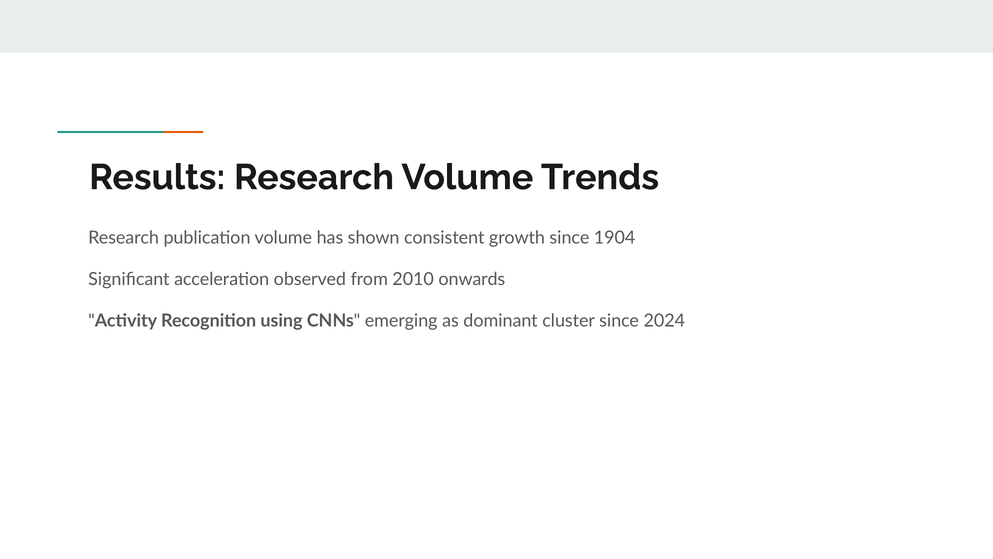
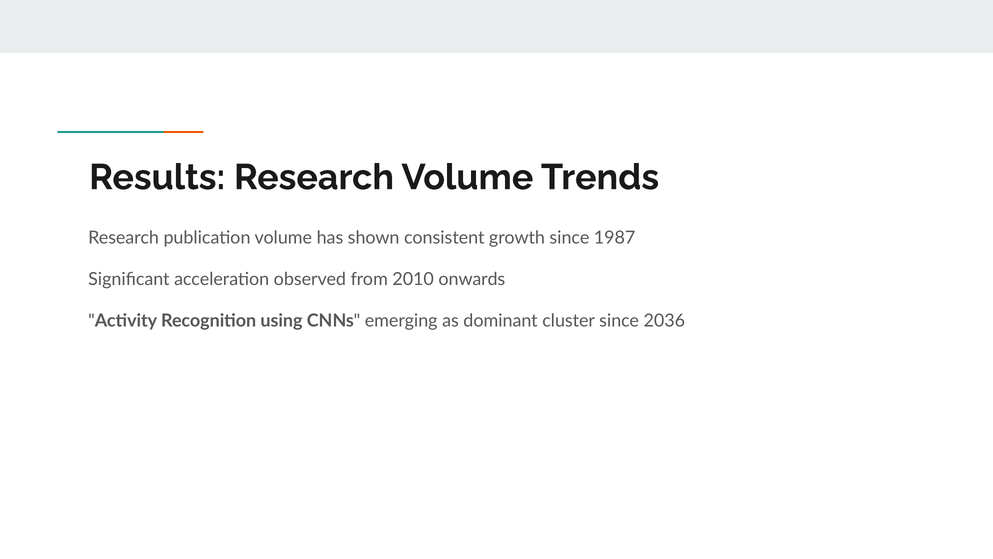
1904: 1904 -> 1987 (615, 238)
2024: 2024 -> 2036 (664, 320)
